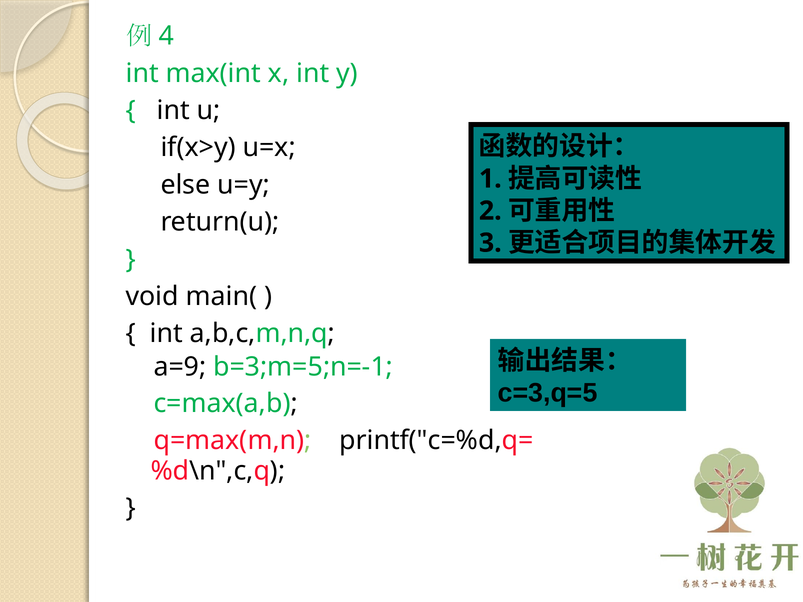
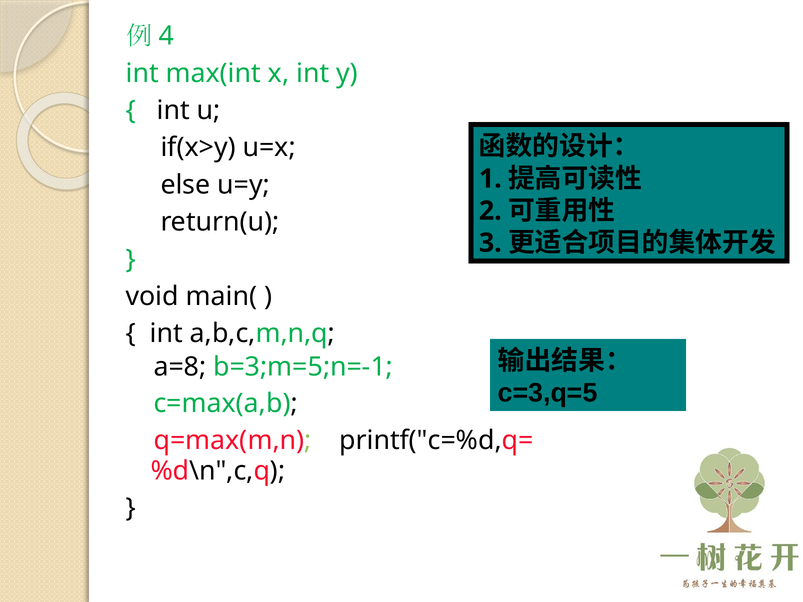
a=9: a=9 -> a=8 (180, 367)
